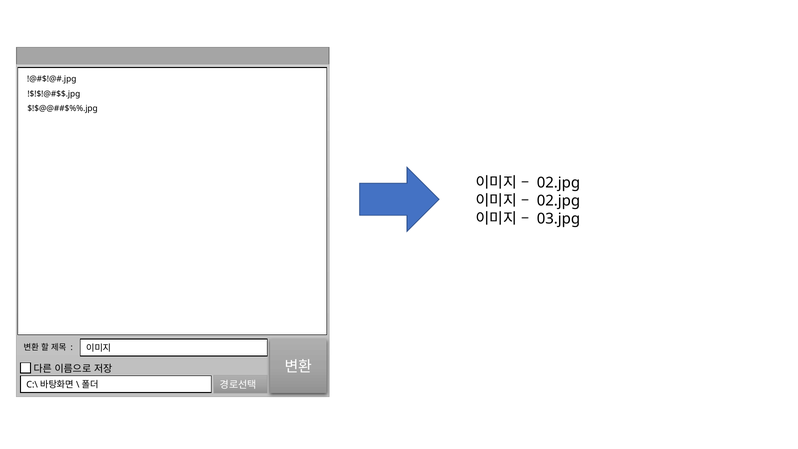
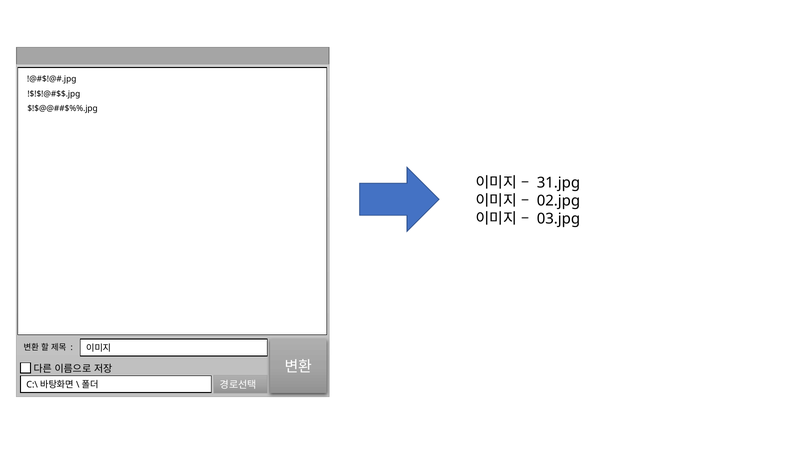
02.jpg: 02.jpg -> 31.jpg (558, 183)
